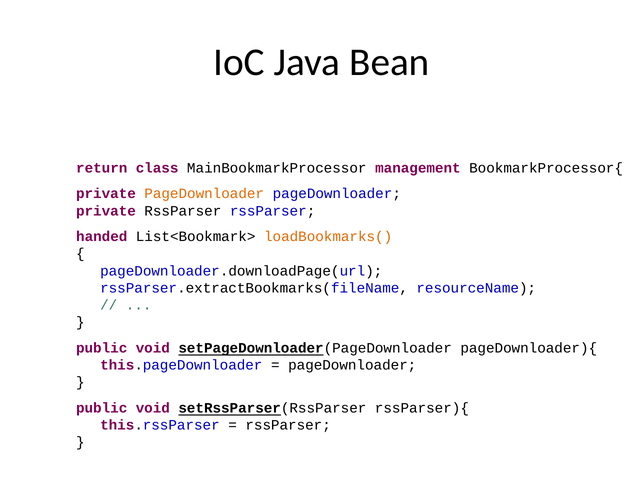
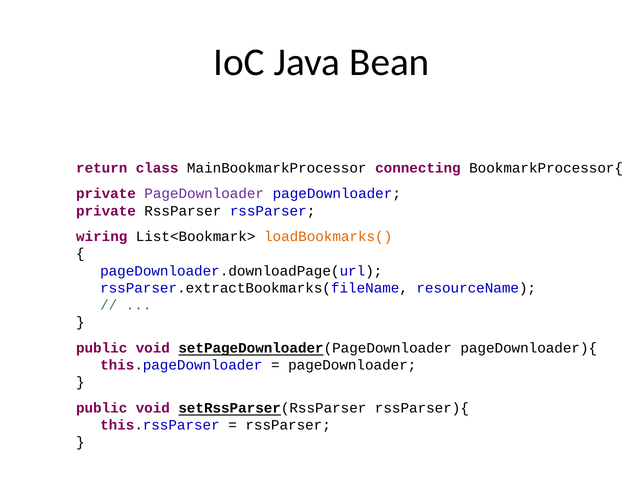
management: management -> connecting (418, 168)
PageDownloader colour: orange -> purple (204, 194)
handed: handed -> wiring (102, 237)
